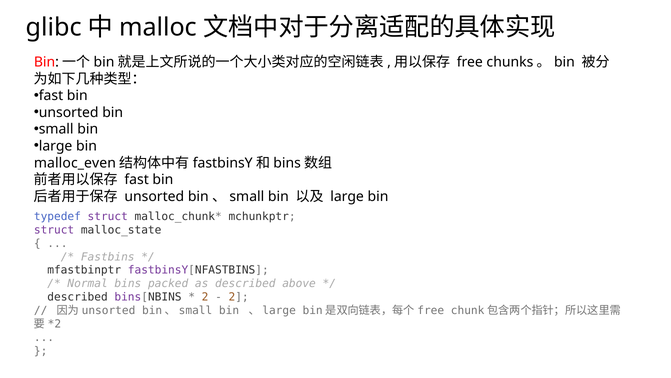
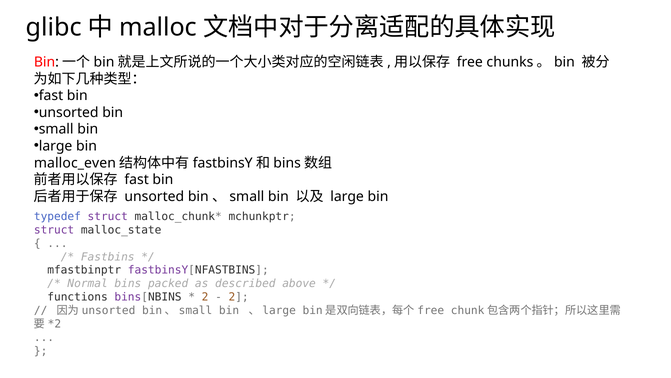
described: described -> functions (78, 297)
